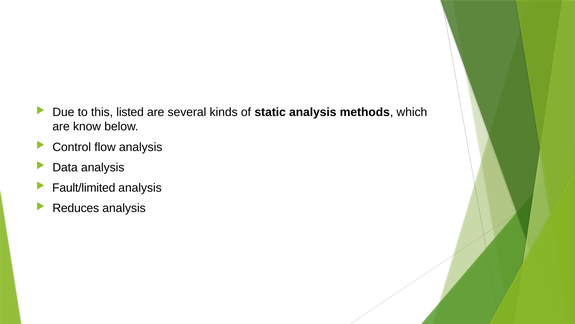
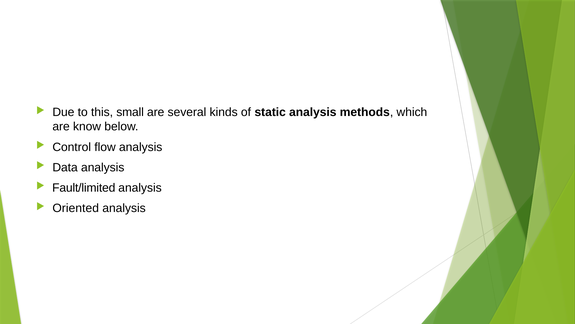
listed: listed -> small (130, 112)
Reduces: Reduces -> Oriented (76, 208)
